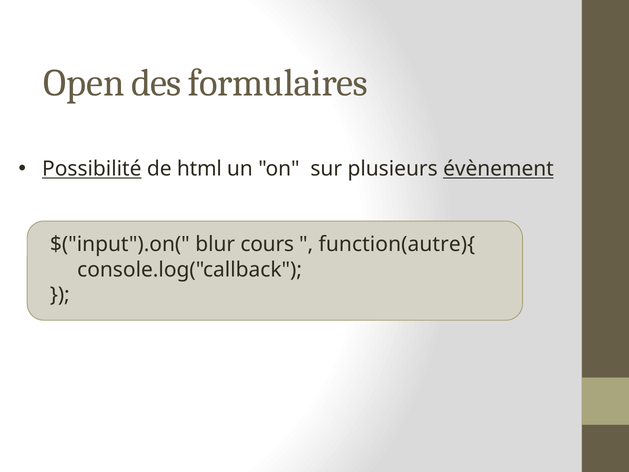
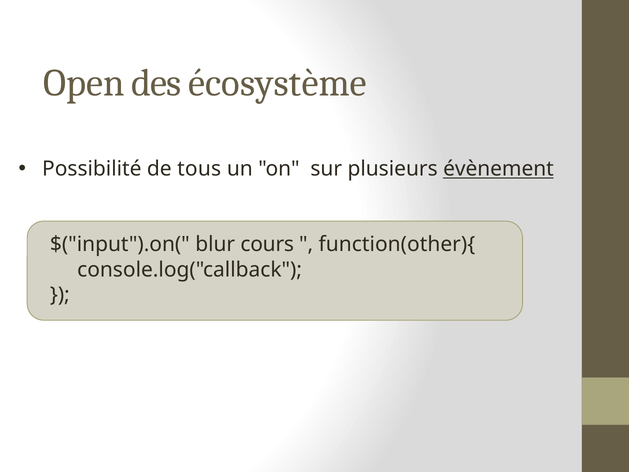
formulaires: formulaires -> écosystème (278, 83)
Possibilité underline: present -> none (92, 169)
html: html -> tous (199, 169)
function(autre){: function(autre){ -> function(other){ (397, 244)
